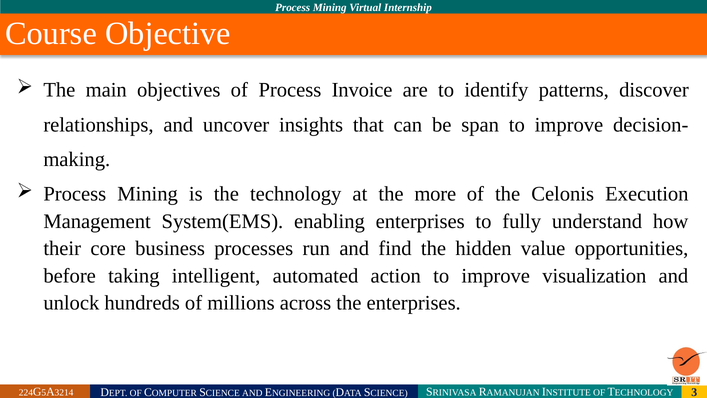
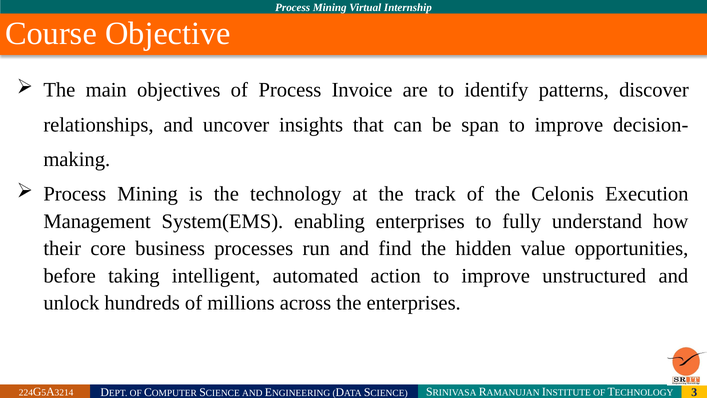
more: more -> track (435, 194)
visualization: visualization -> unstructured (594, 276)
